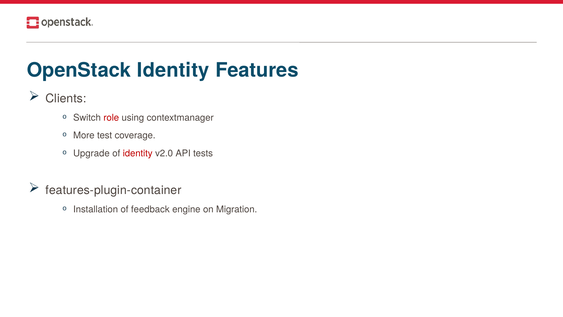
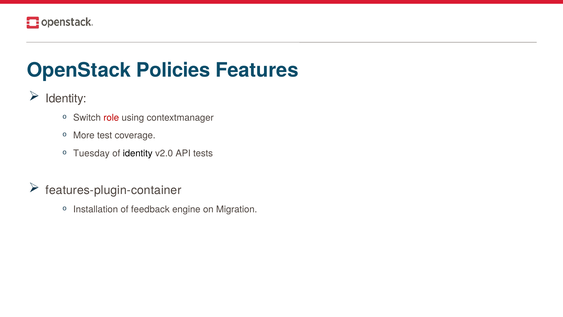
OpenStack Identity: Identity -> Policies (173, 70)
Clients: Clients -> Identity (66, 98)
Upgrade: Upgrade -> Tuesday (91, 153)
identity colour: red -> black (138, 153)
